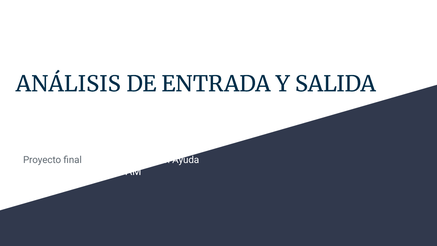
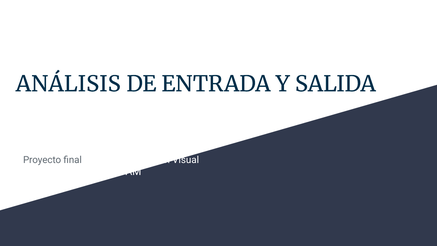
Ayuda: Ayuda -> Visual (186, 160)
